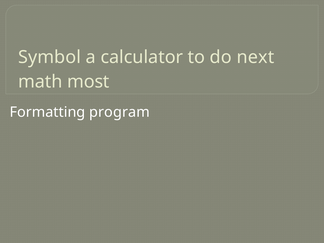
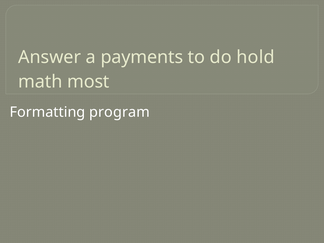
Symbol: Symbol -> Answer (50, 57)
calculator: calculator -> payments (142, 57)
next: next -> hold (256, 57)
